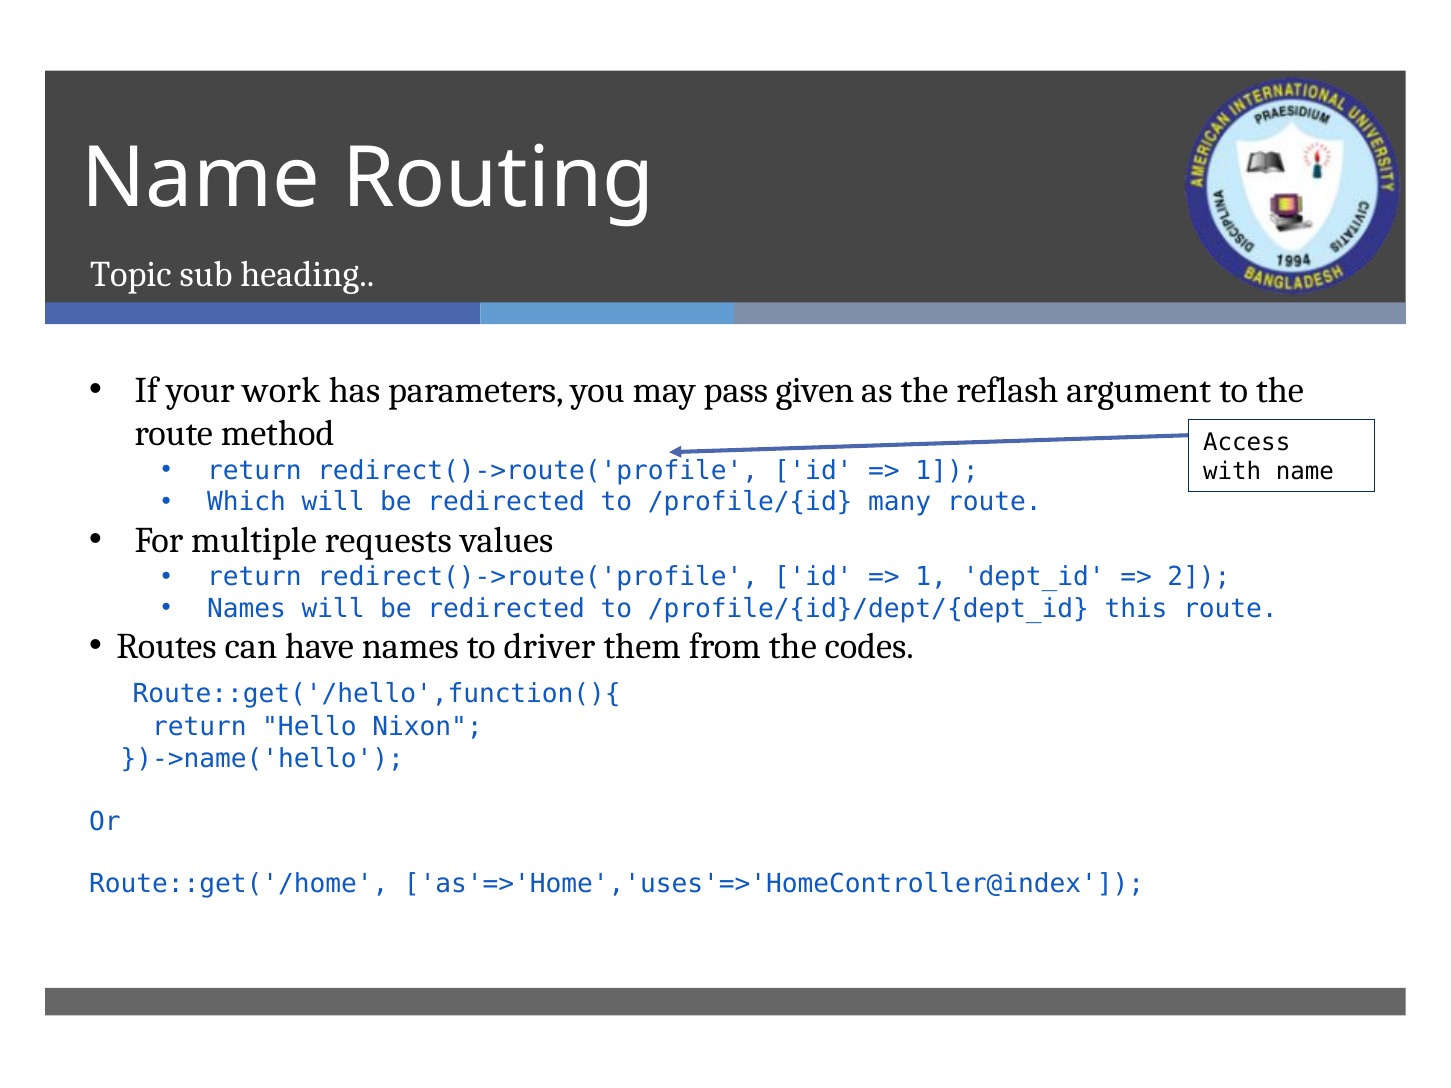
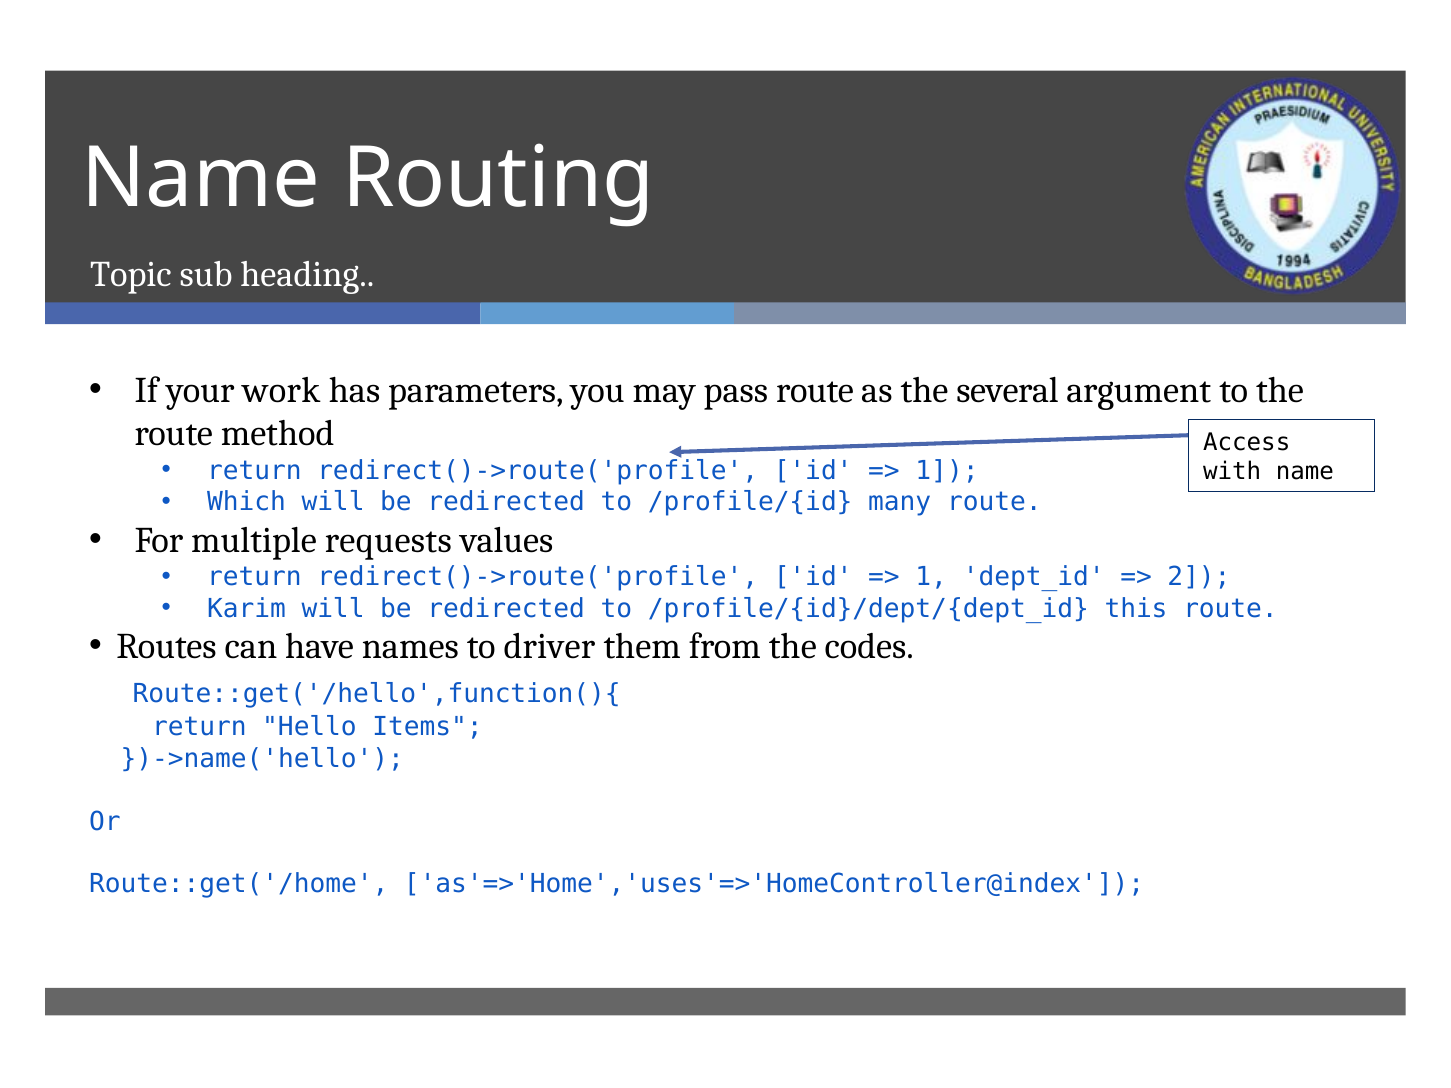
pass given: given -> route (815, 390)
reflash: reflash -> several (1008, 390)
Names: Names -> Karim (246, 609)
Nixon: Nixon -> Items (428, 727)
